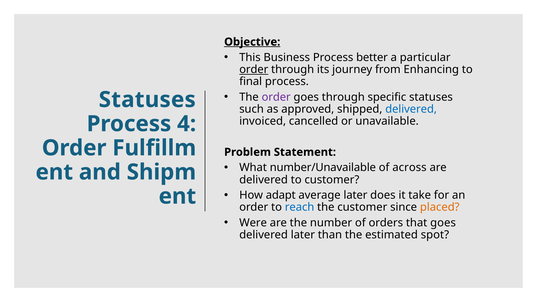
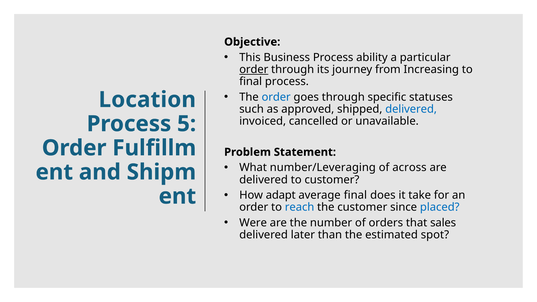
Objective underline: present -> none (252, 42)
better: better -> ability (372, 57)
Enhancing: Enhancing -> Increasing (431, 69)
order colour: purple -> blue (276, 97)
Statuses: Statuses -> Location (147, 100)
4: 4 -> 5 (187, 124)
number/Unavailable: number/Unavailable -> number/Leveraging (323, 168)
average later: later -> final (355, 195)
placed colour: orange -> blue (440, 207)
that goes: goes -> sales (443, 223)
